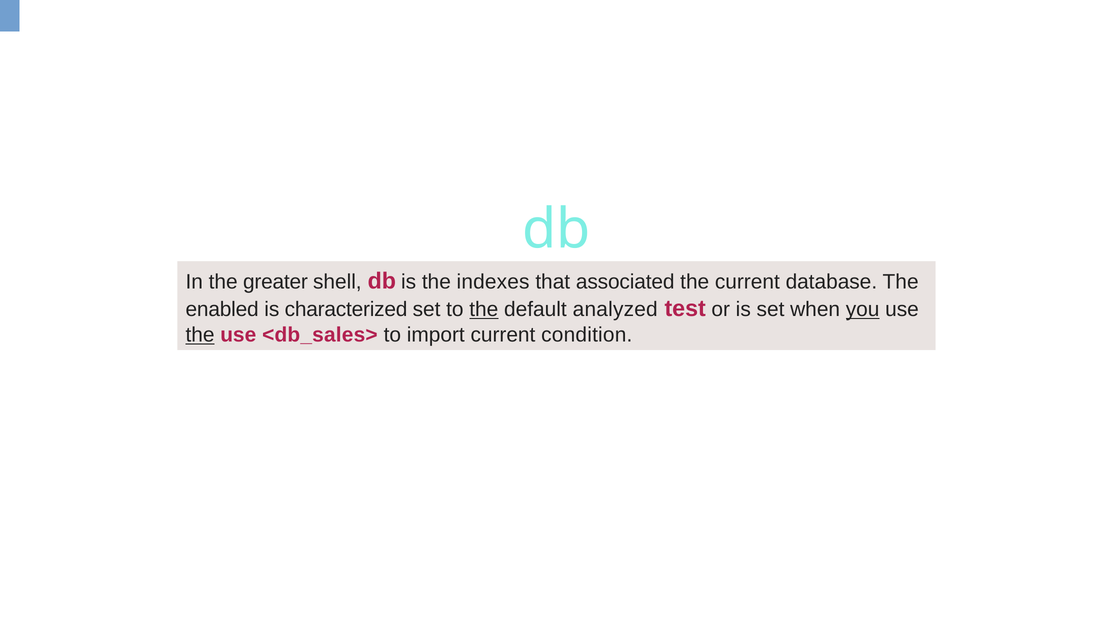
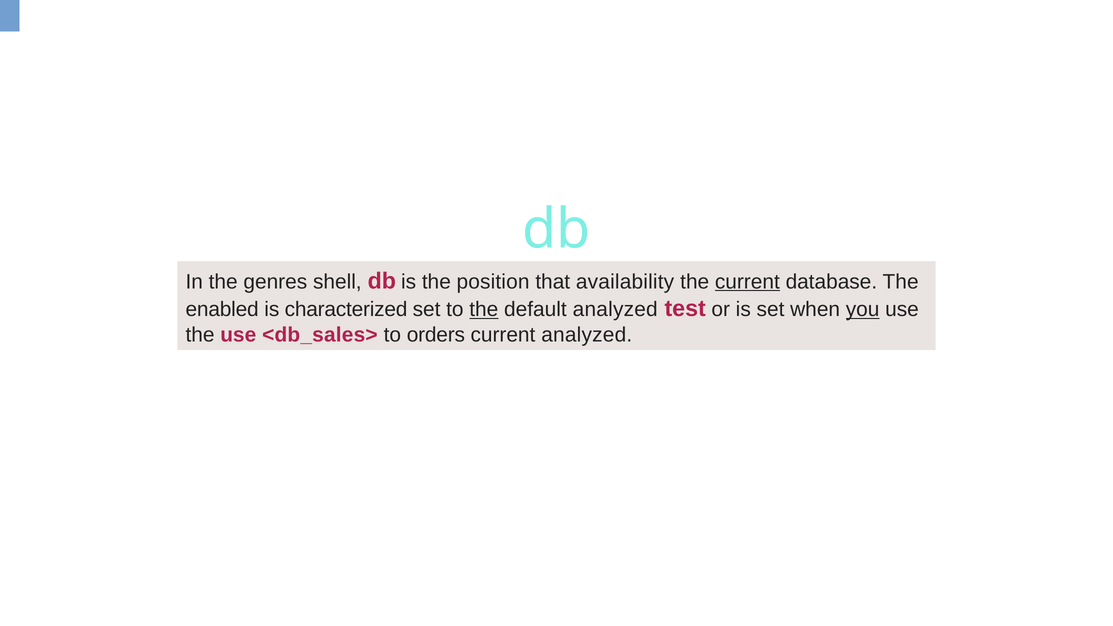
greater: greater -> genres (275, 282)
indexes: indexes -> position (493, 282)
associated: associated -> availability (625, 282)
current underline: none -> present (747, 282)
the underline: present -> none (200, 335)
import: import -> orders (436, 335)
current condition: condition -> analyzed (587, 335)
